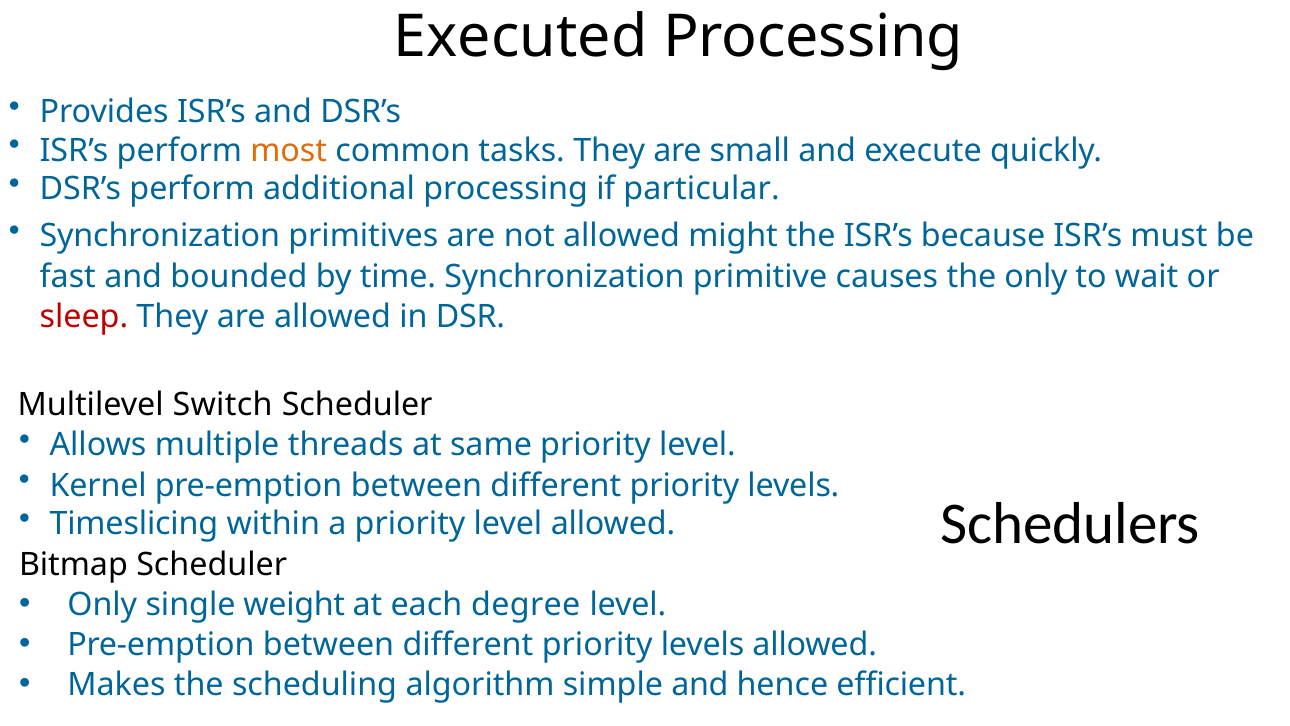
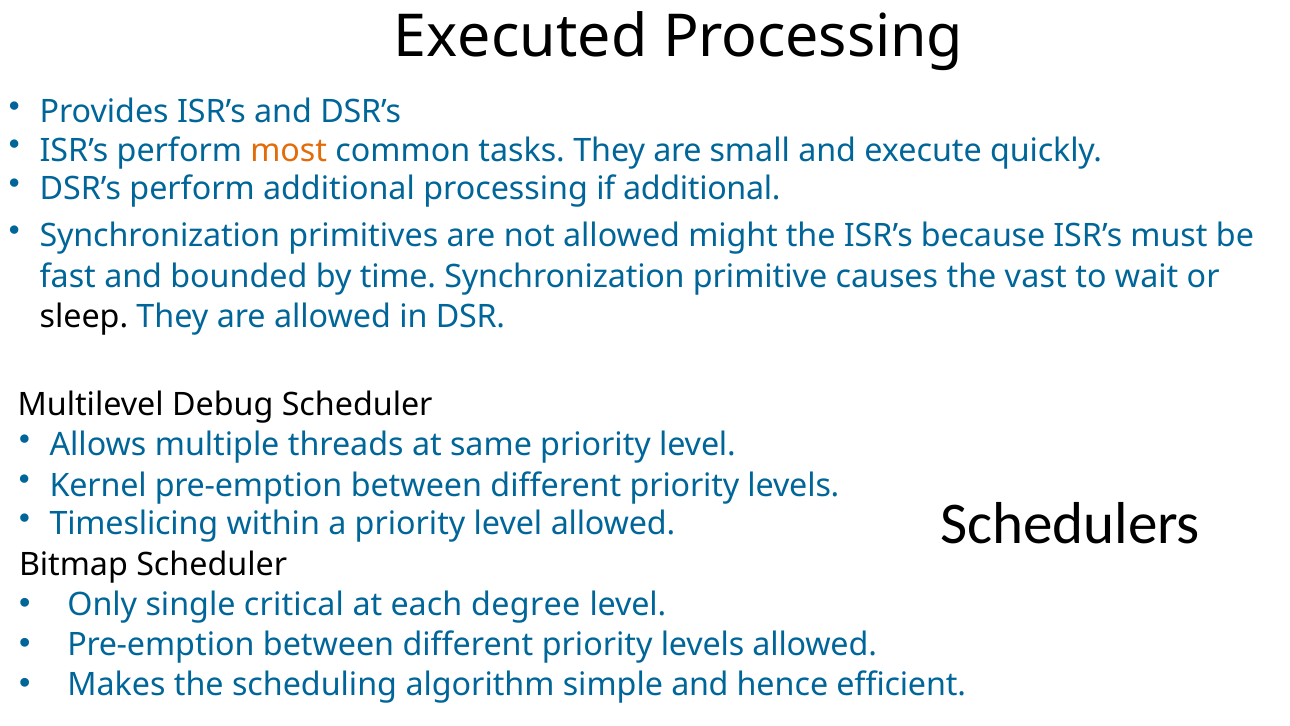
if particular: particular -> additional (702, 189)
the only: only -> vast (1036, 277)
sleep colour: red -> black (84, 317)
Switch: Switch -> Debug (223, 405)
weight: weight -> critical (294, 604)
